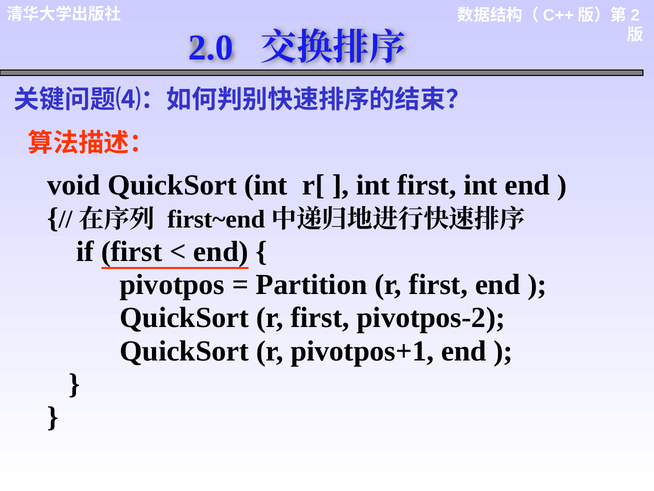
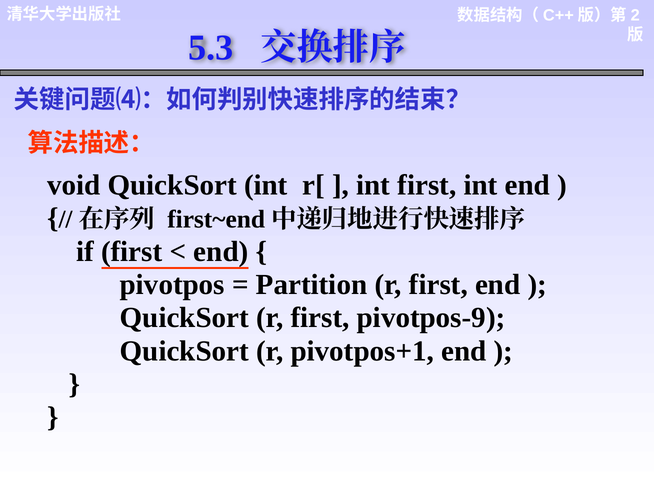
2.0: 2.0 -> 5.3 (211, 48)
pivotpos-2: pivotpos-2 -> pivotpos-9 (431, 318)
